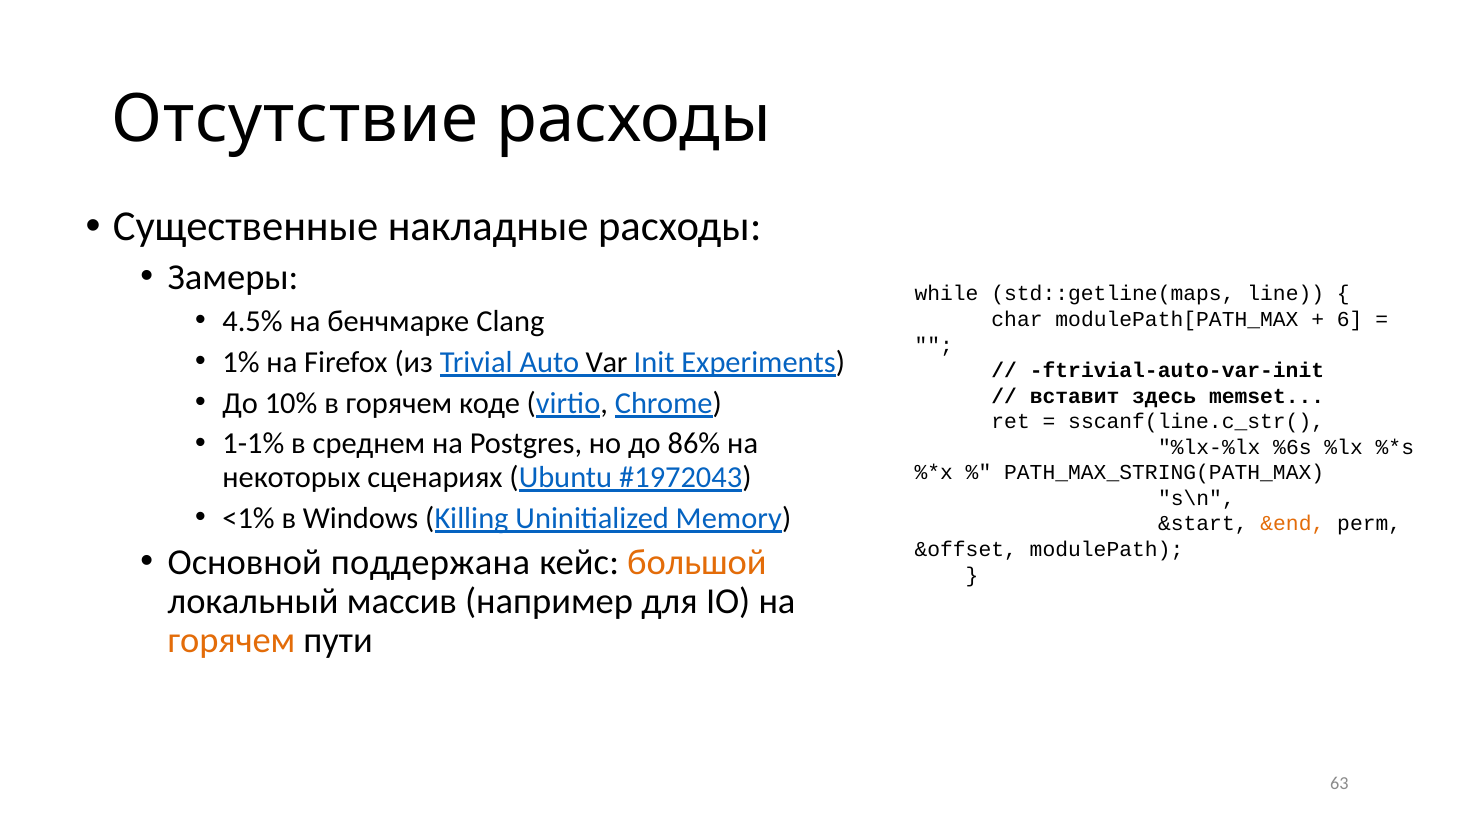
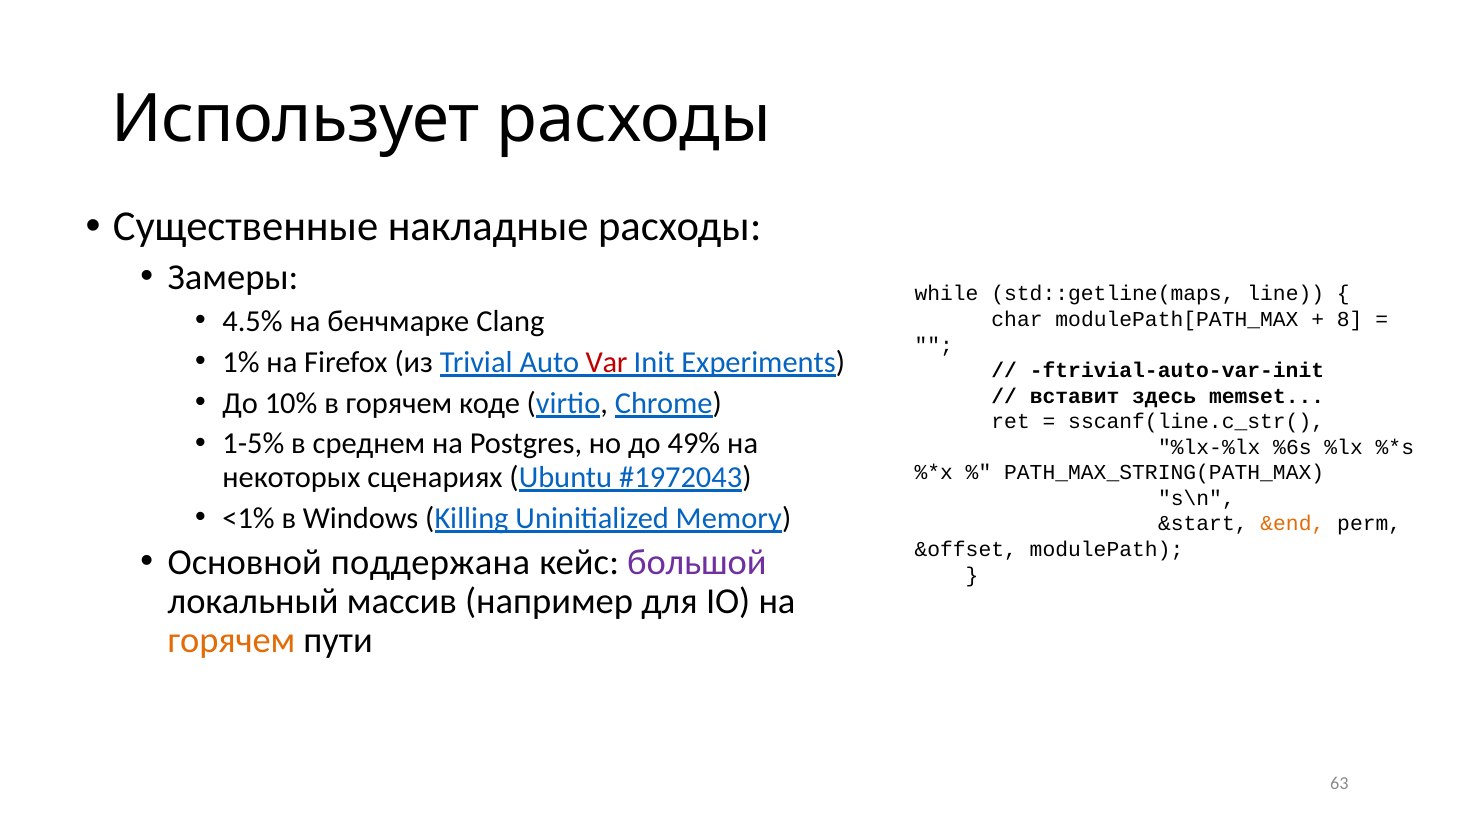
Отсутствие: Отсутствие -> Использует (296, 119)
6: 6 -> 8 (1350, 320)
Var colour: black -> red (607, 362)
1-1%: 1-1% -> 1-5% (253, 444)
86%: 86% -> 49% (694, 444)
большой colour: orange -> purple (697, 562)
